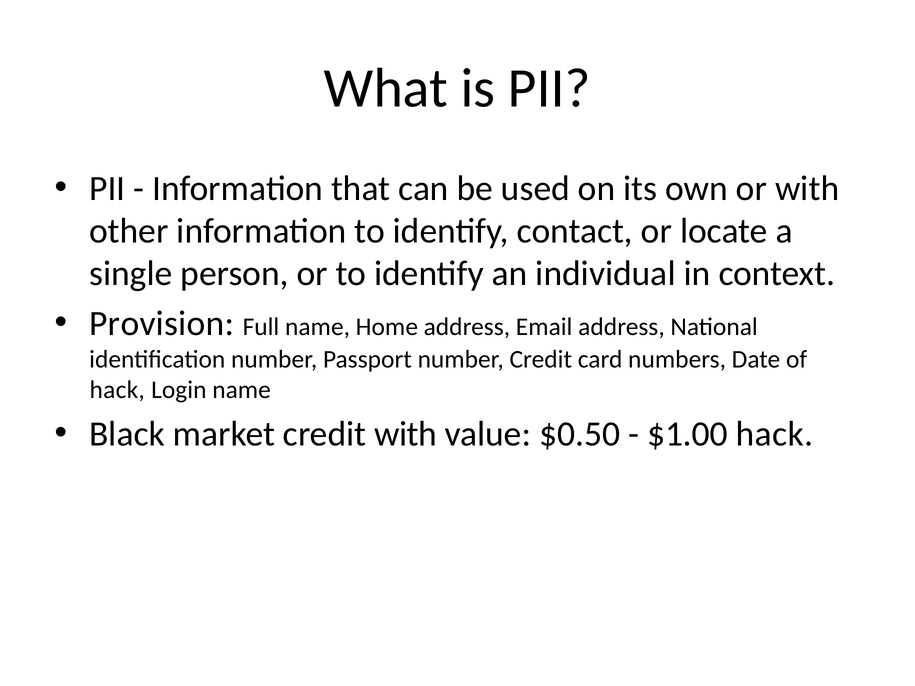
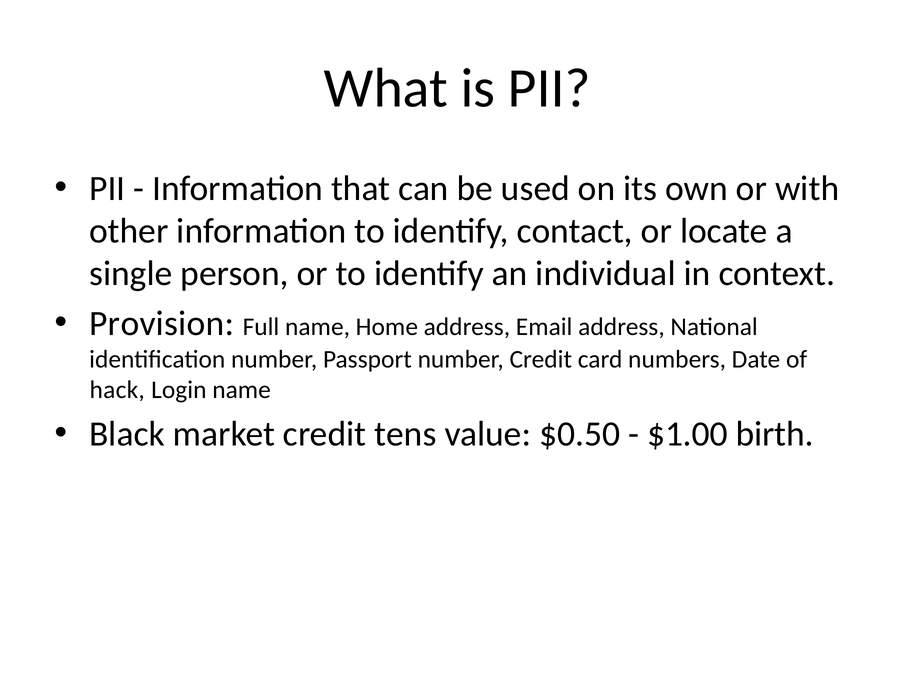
credit with: with -> tens (405, 434)
$1.00 hack: hack -> birth (775, 434)
